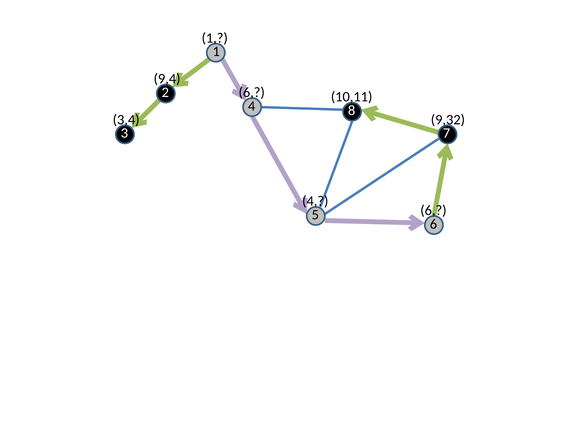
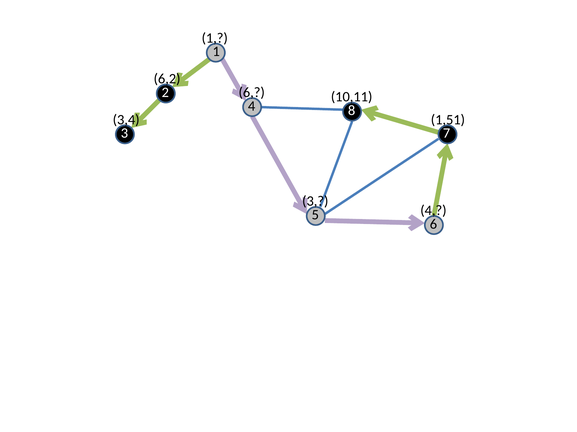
9,4: 9,4 -> 6,2 (167, 79)
9,32: 9,32 -> 1,51 (448, 120)
4: 4 -> 3 (315, 202)
6: 6 -> 4 (433, 211)
